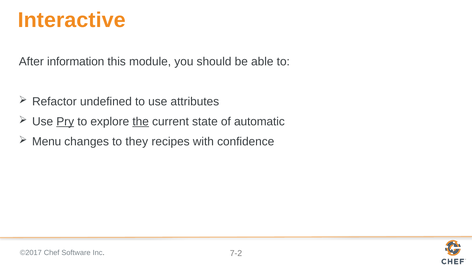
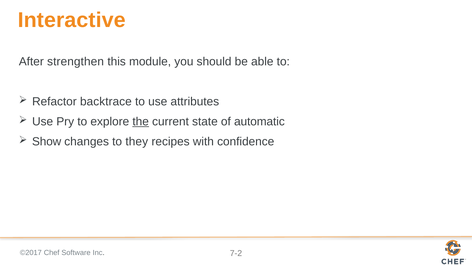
information: information -> strengthen (76, 62)
undefined: undefined -> backtrace (106, 102)
Pry underline: present -> none (65, 122)
Menu: Menu -> Show (47, 142)
